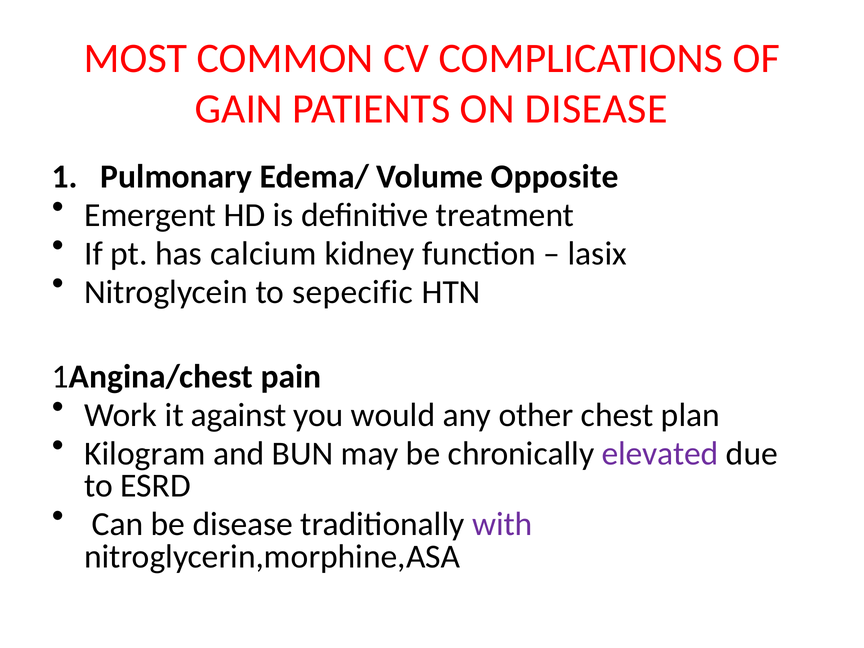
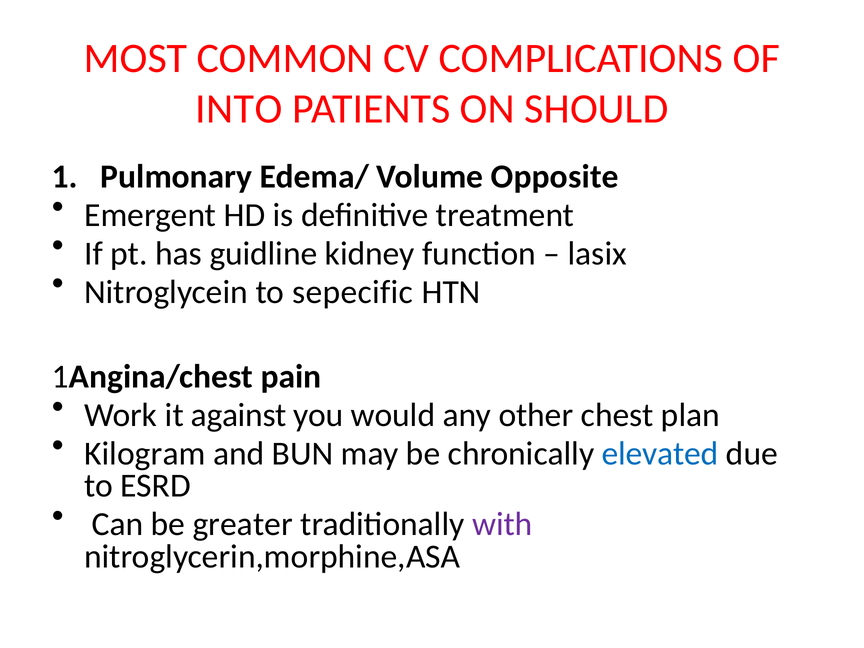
GAIN: GAIN -> INTO (239, 109)
ON DISEASE: DISEASE -> SHOULD (596, 109)
calcium: calcium -> guidline (263, 254)
elevated colour: purple -> blue (660, 454)
be disease: disease -> greater (243, 524)
